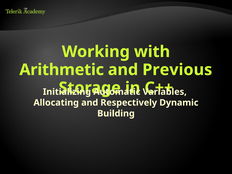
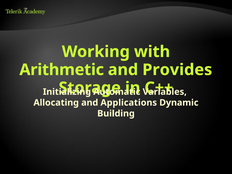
Previous: Previous -> Provides (177, 70)
Respectively: Respectively -> Applications (129, 103)
